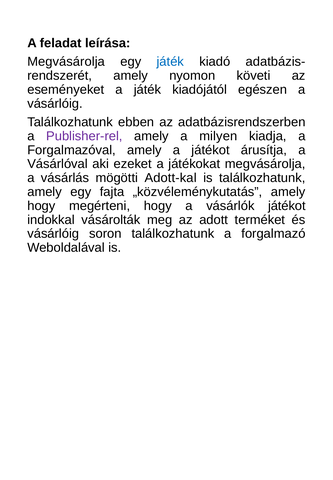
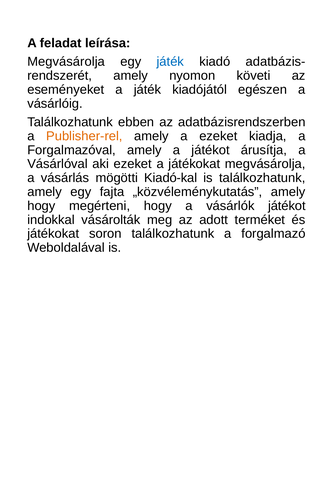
Publisher-rel colour: purple -> orange (84, 136)
a milyen: milyen -> ezeket (218, 136)
Adott-kal: Adott-kal -> Kiadó-kal (171, 178)
vásárlóig: vásárlóig -> játékokat (53, 234)
